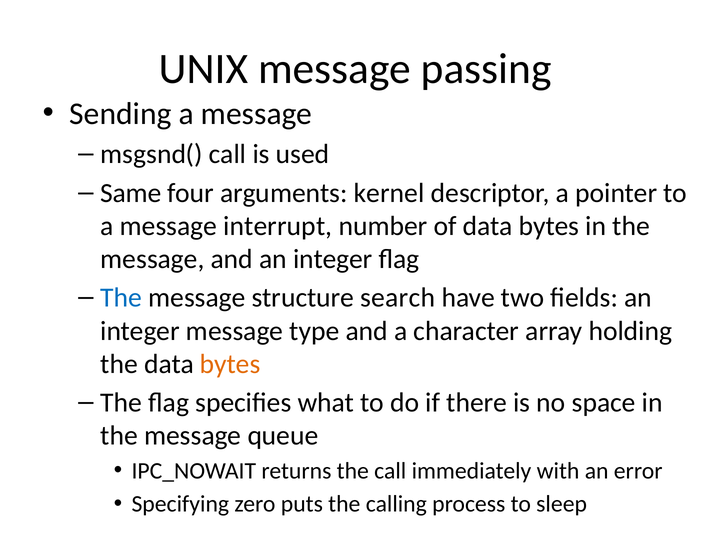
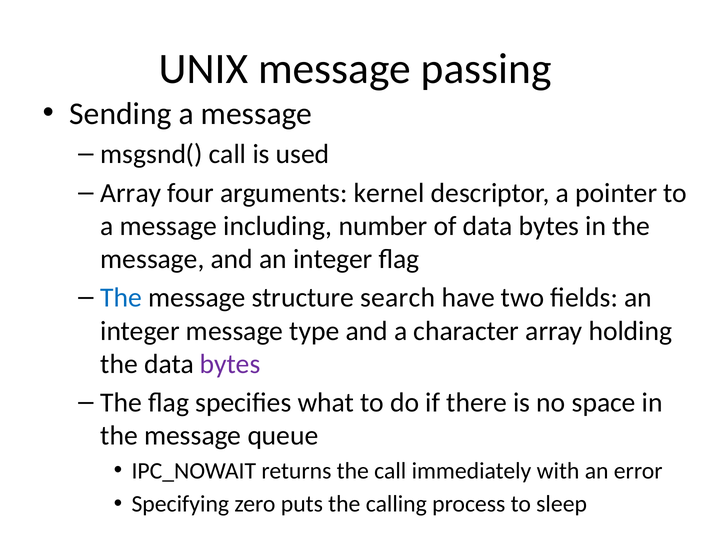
Same: Same -> Array (131, 193)
interrupt: interrupt -> including (278, 226)
bytes colour: orange -> purple (230, 364)
